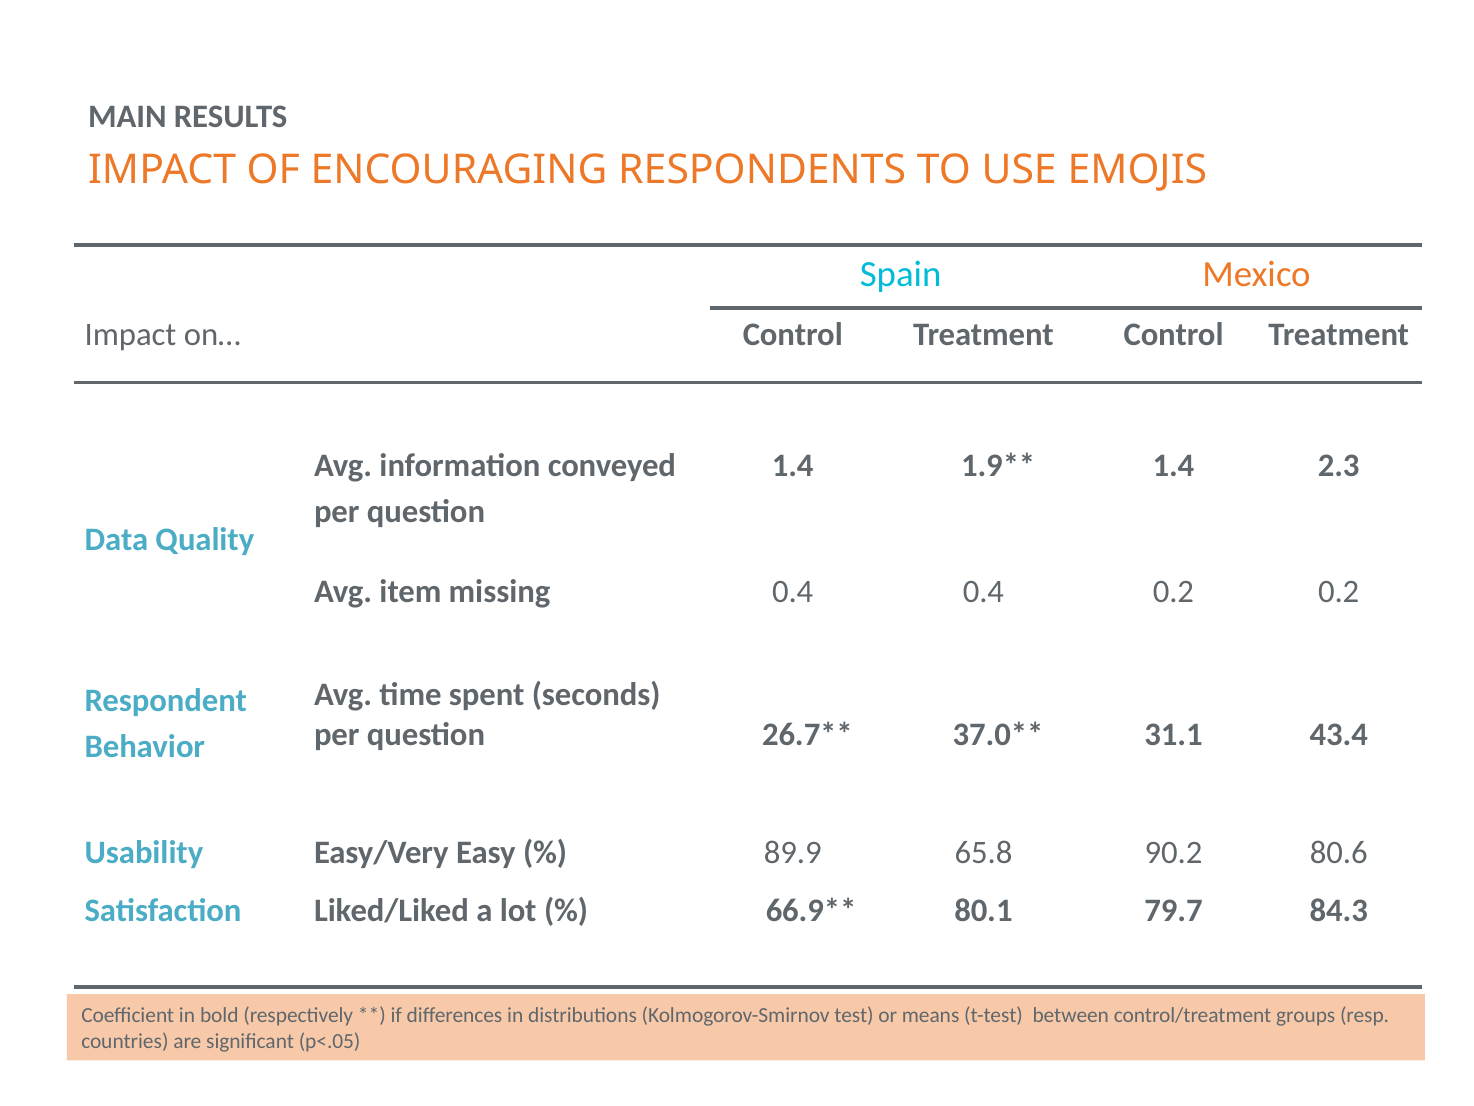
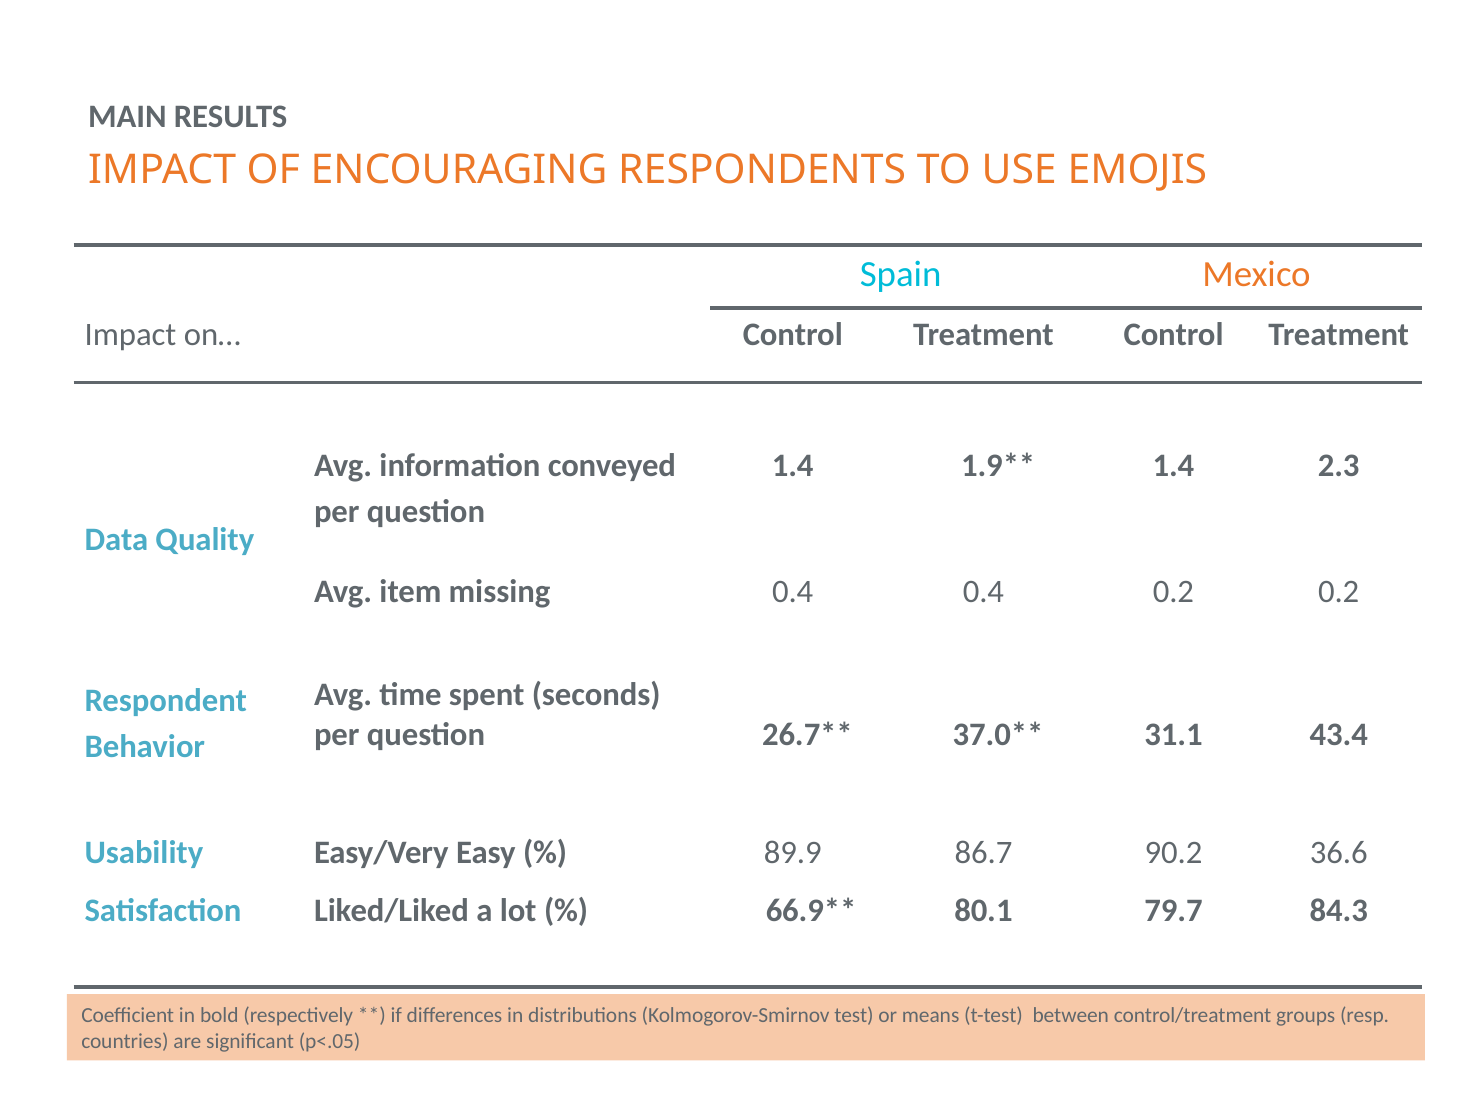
65.8: 65.8 -> 86.7 (983, 852)
80.6: 80.6 -> 36.6 (1339, 852)
